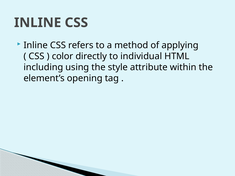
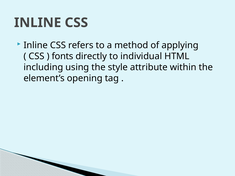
color: color -> fonts (63, 56)
